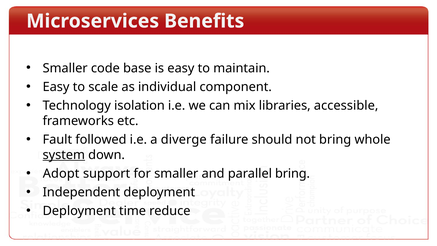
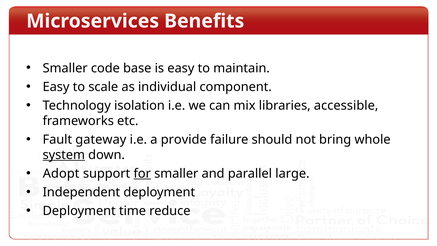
followed: followed -> gateway (101, 139)
diverge: diverge -> provide (184, 139)
for underline: none -> present (142, 173)
parallel bring: bring -> large (292, 173)
